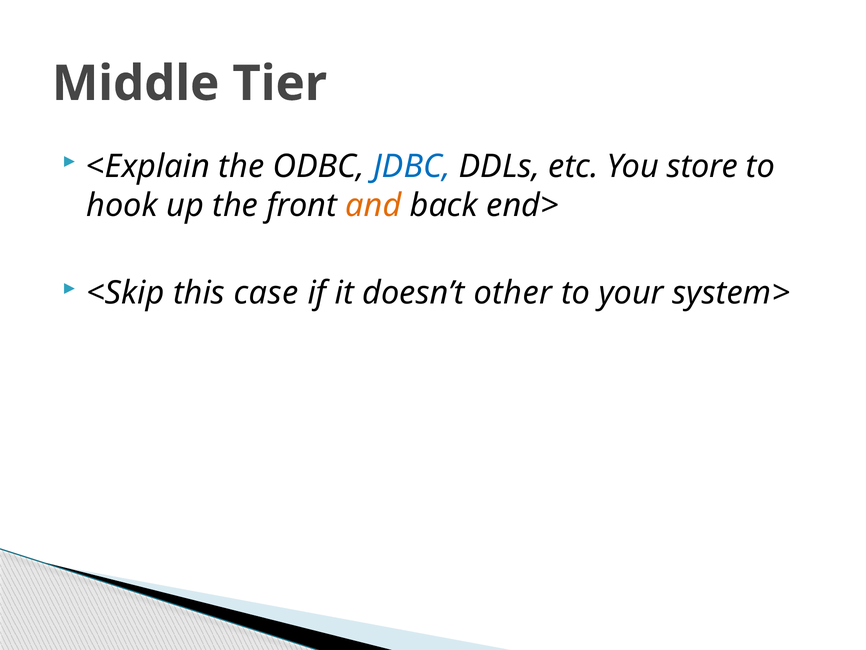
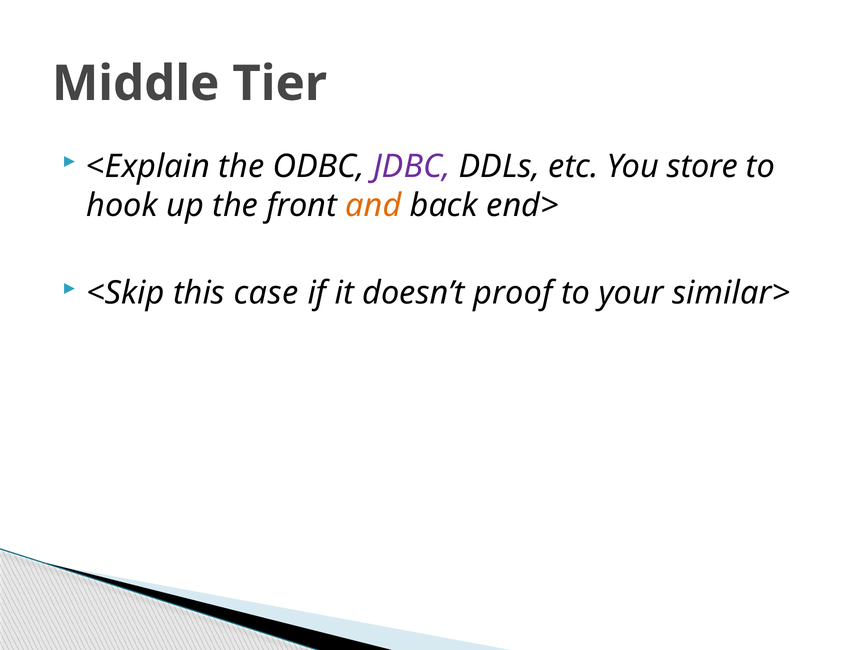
JDBC colour: blue -> purple (412, 166)
other: other -> proof (513, 293)
system>: system> -> similar> (731, 293)
